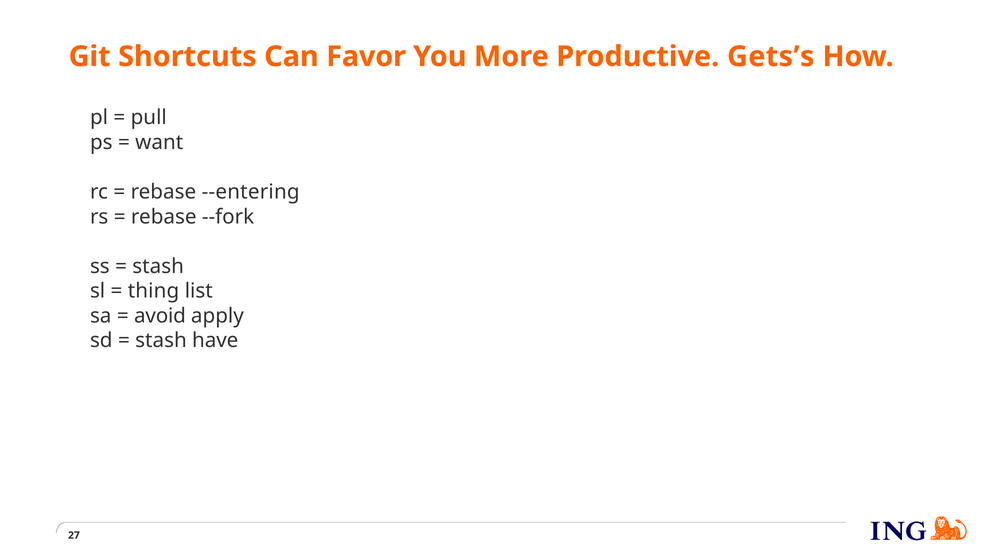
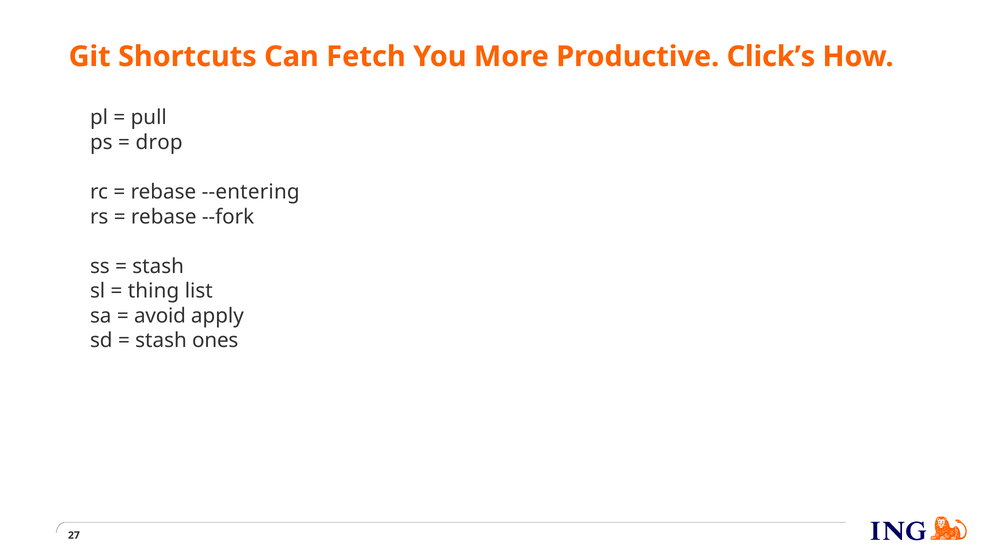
Favor: Favor -> Fetch (366, 57)
Gets’s: Gets’s -> Click’s (771, 57)
want: want -> drop (159, 142)
have: have -> ones (215, 340)
